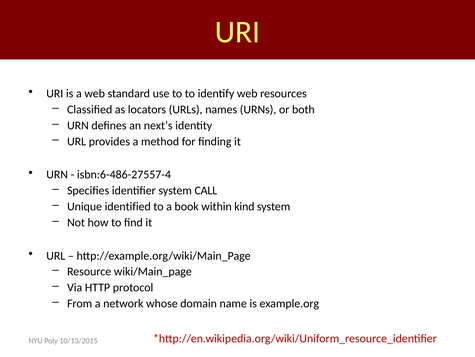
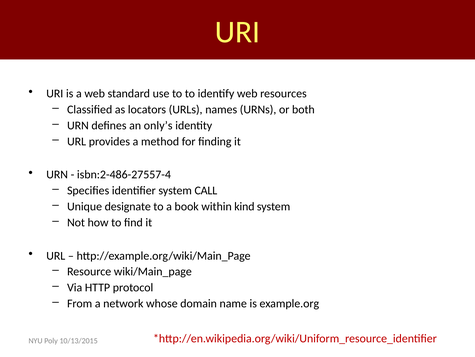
next’s: next’s -> only’s (158, 125)
isbn:6-486-27557-4: isbn:6-486-27557-4 -> isbn:2-486-27557-4 (124, 174)
identified: identified -> designate (128, 206)
